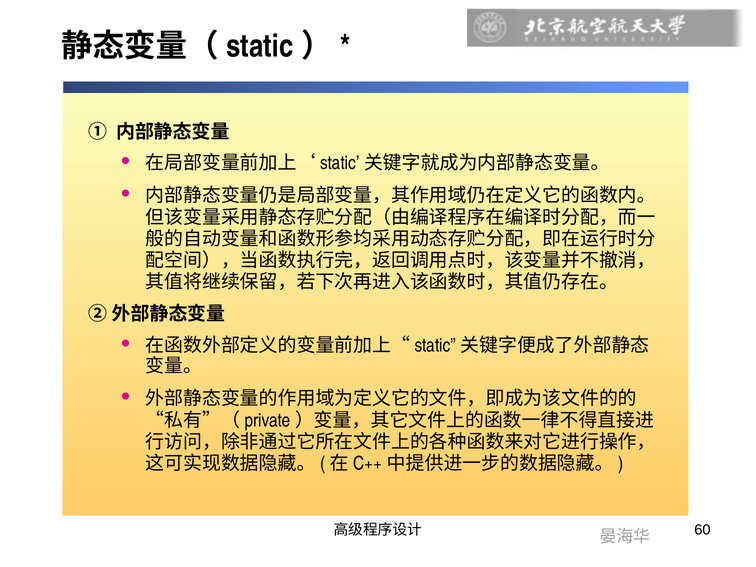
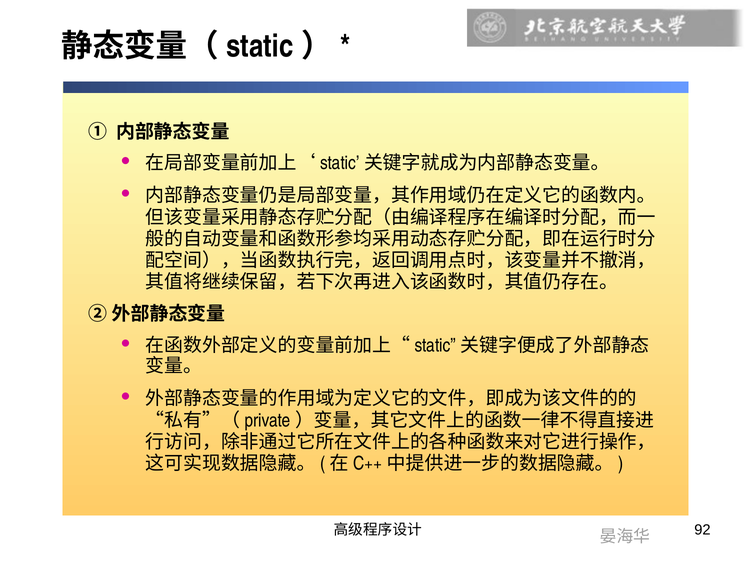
60: 60 -> 92 (702, 530)
